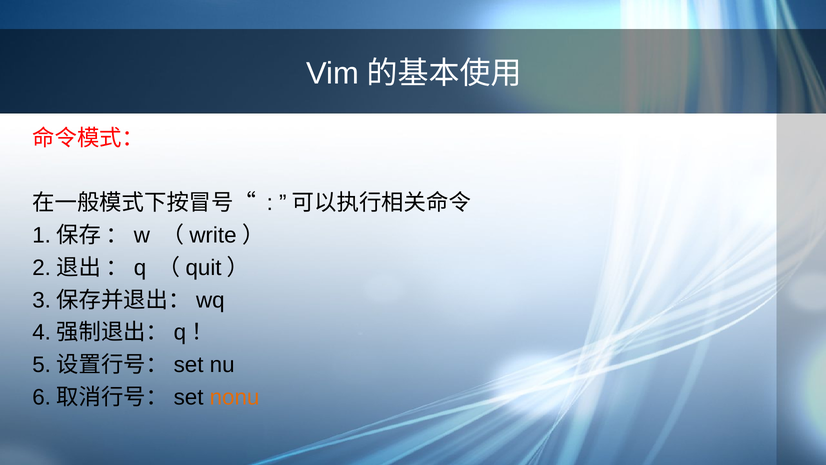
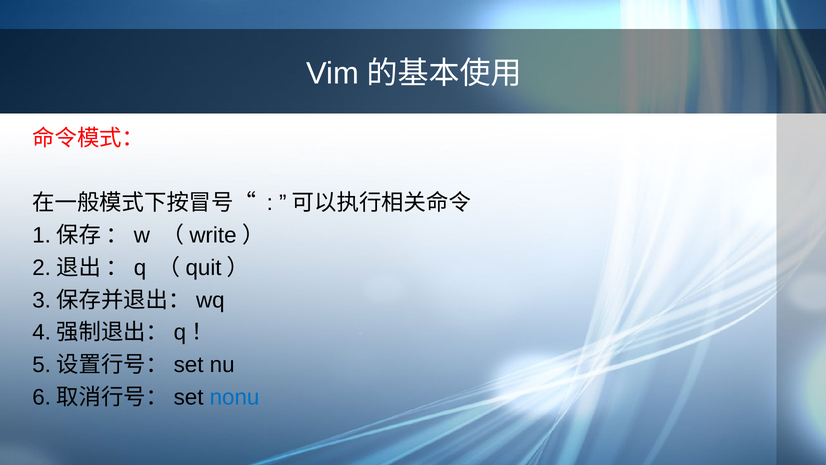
nonu colour: orange -> blue (235, 397)
